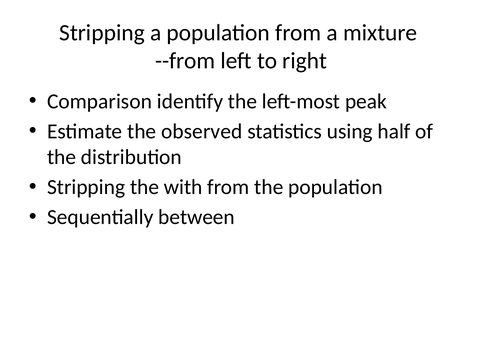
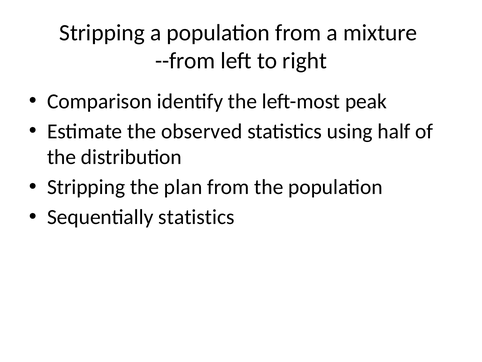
with: with -> plan (183, 187)
Sequentially between: between -> statistics (197, 217)
